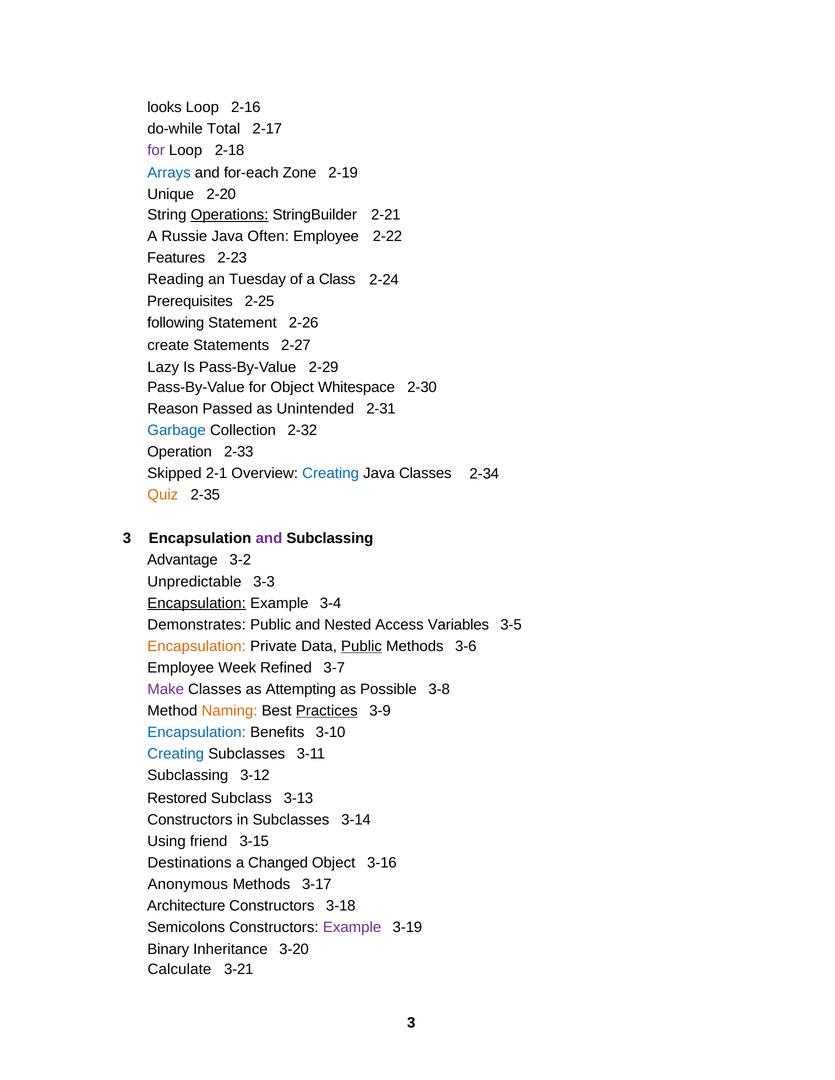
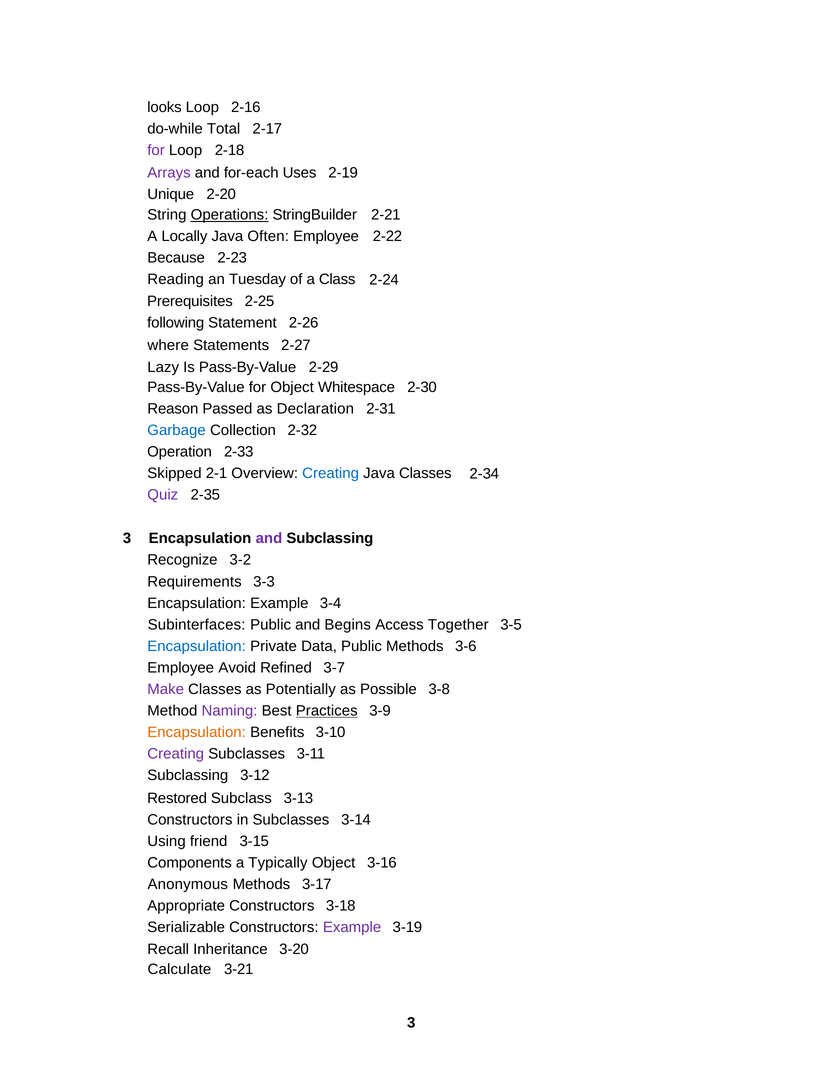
Arrays colour: blue -> purple (169, 173)
Zone: Zone -> Uses (300, 173)
Russie: Russie -> Locally (184, 237)
Features: Features -> Because (176, 258)
create: create -> where (168, 346)
Unintended: Unintended -> Declaration (315, 409)
Quiz colour: orange -> purple (163, 495)
Advantage: Advantage -> Recognize (182, 560)
Unpredictable: Unpredictable -> Requirements (194, 582)
Encapsulation underline: present -> none (197, 603)
Demonstrates: Demonstrates -> Subinterfaces (197, 625)
Nested: Nested -> Begins (348, 625)
Variables: Variables -> Together (458, 625)
Encapsulation colour: orange -> blue (197, 647)
Public underline: present -> none (362, 647)
Week: Week -> Avoid (237, 668)
Attempting: Attempting -> Potentially (301, 690)
Naming colour: orange -> purple (230, 711)
Encapsulation colour: blue -> orange (197, 733)
Creating colour: blue -> purple (176, 754)
Destinations: Destinations -> Components (190, 863)
Changed: Changed -> Typically (278, 863)
Architecture: Architecture -> Appropriate (186, 907)
Semicolons: Semicolons -> Serializable (186, 928)
Binary: Binary -> Recall (168, 950)
